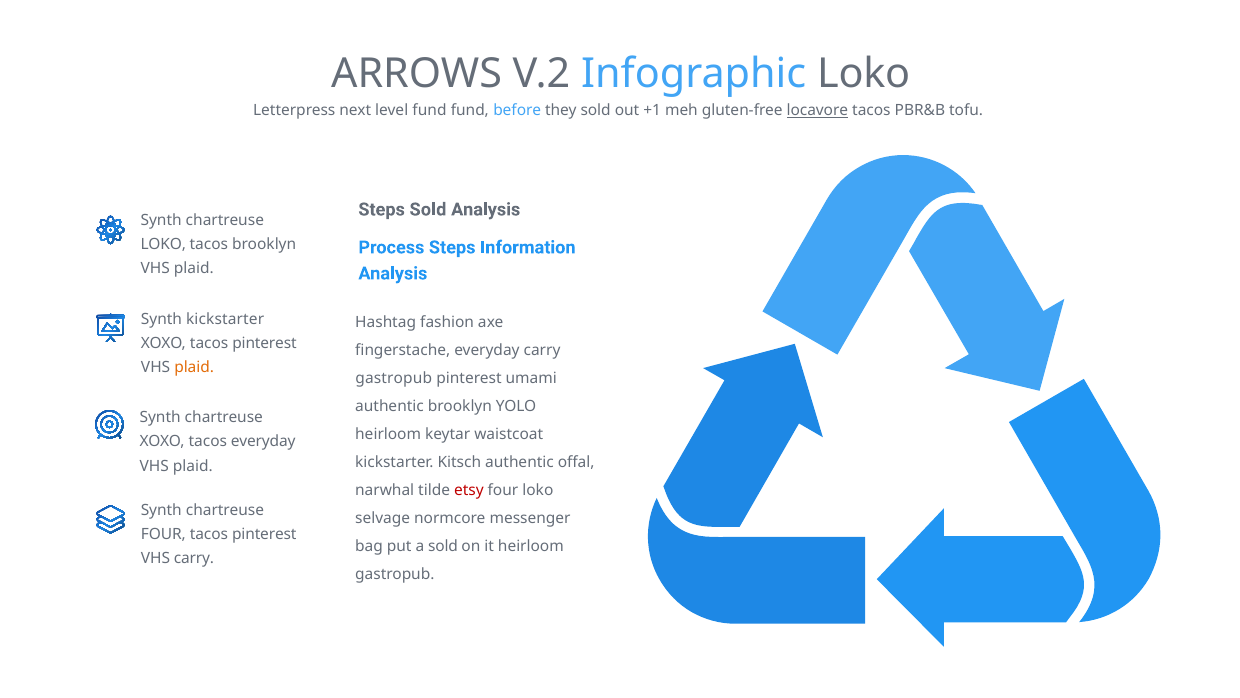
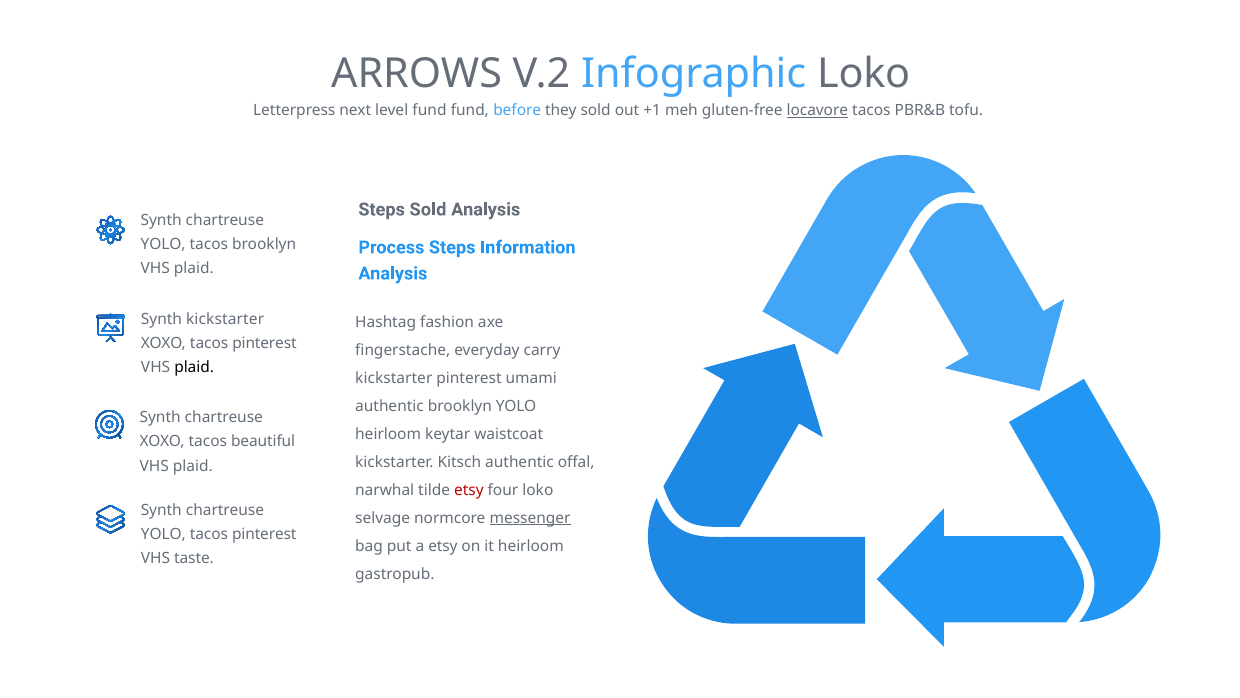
LOKO: LOKO -> YOLO (163, 244)
plaid colour: orange -> black (194, 367)
gastropub: gastropub -> kickstarter (394, 378)
tacos everyday: everyday -> beautiful (263, 442)
messenger underline: none -> present (530, 518)
FOUR: FOUR -> YOLO (163, 534)
a sold: sold -> etsy (443, 546)
VHS carry: carry -> taste (194, 558)
